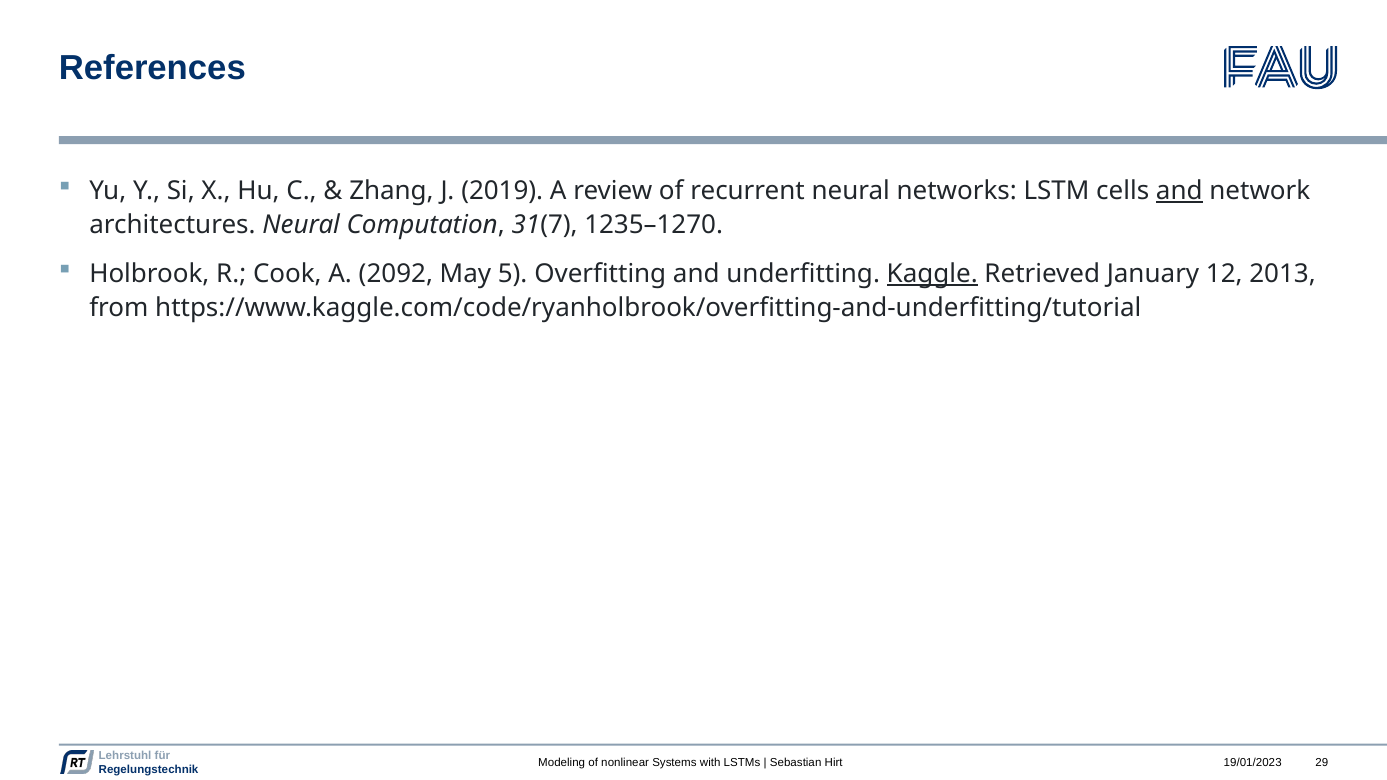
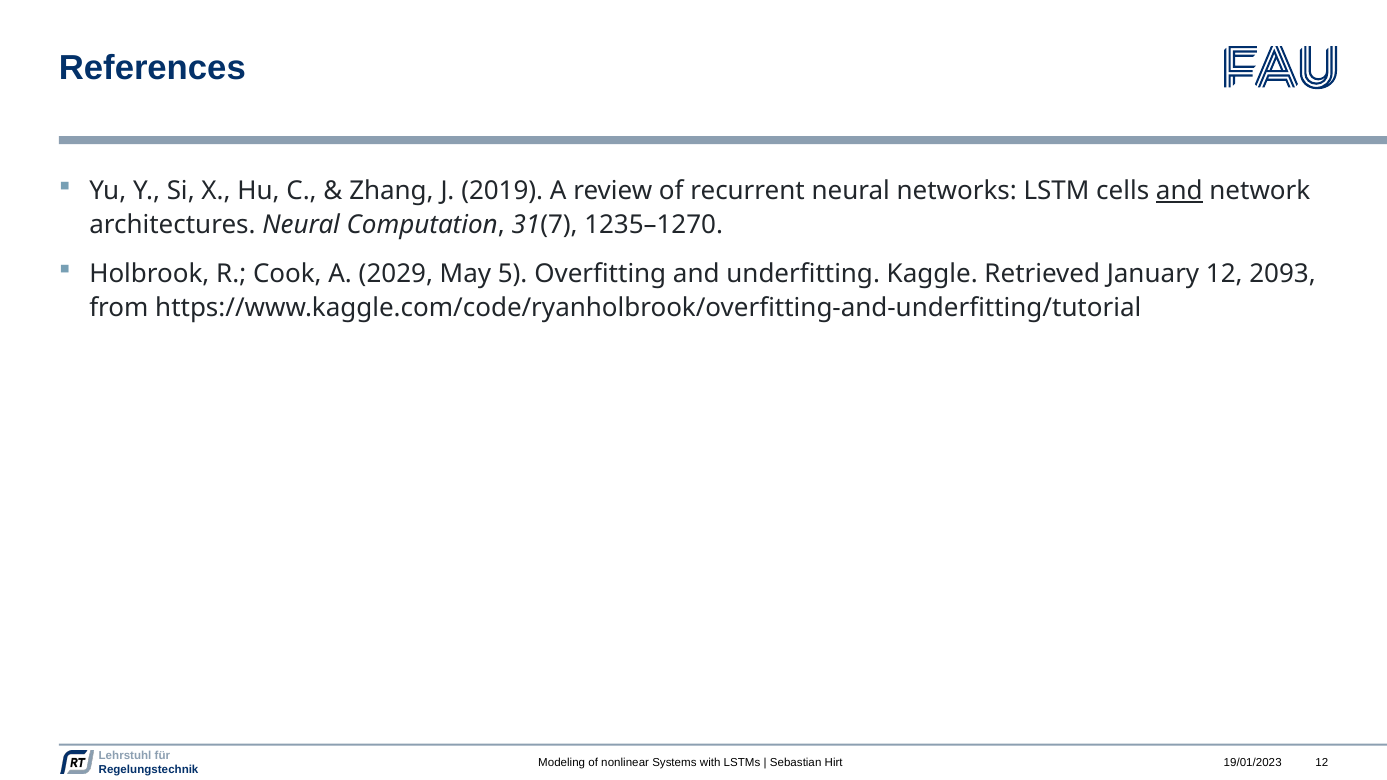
2092: 2092 -> 2029 (396, 274)
Kaggle underline: present -> none (932, 274)
2013: 2013 -> 2093 (1283, 274)
Hirt 29: 29 -> 12 (1322, 763)
